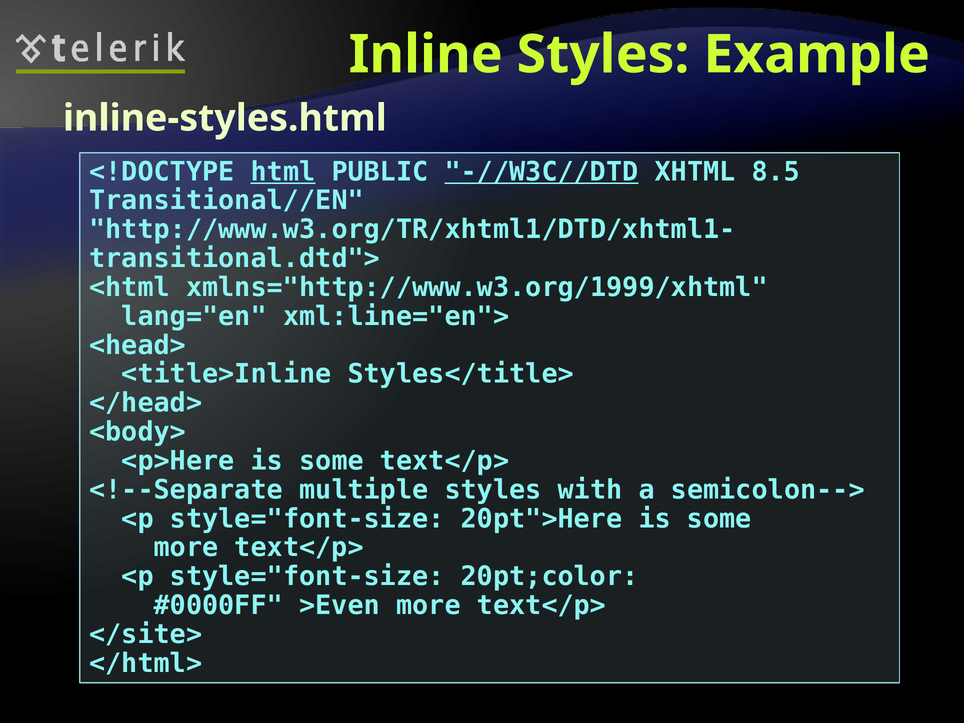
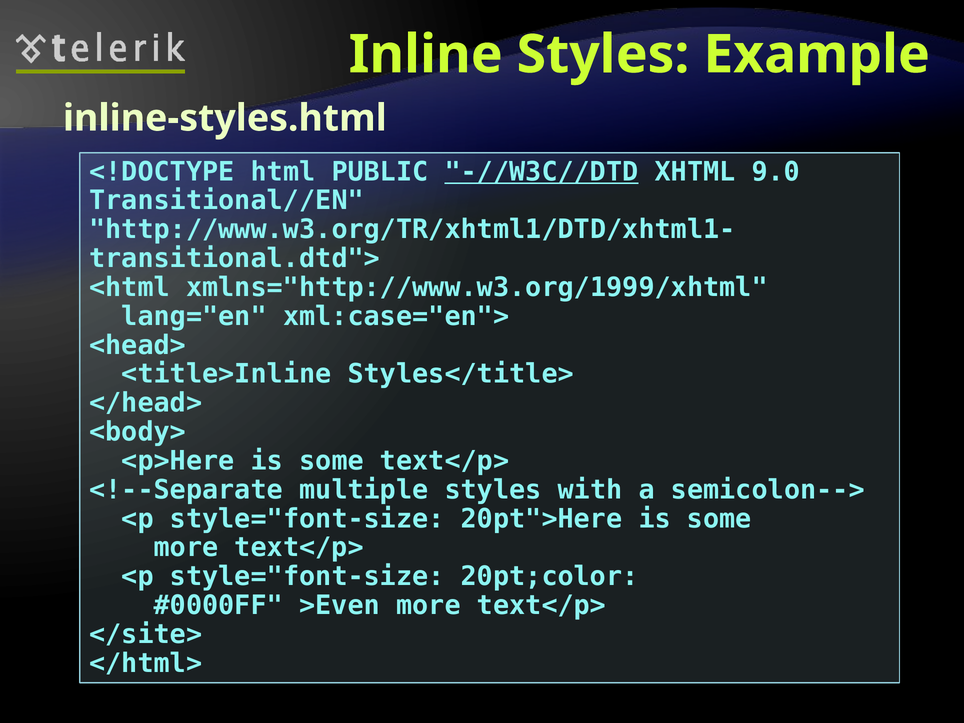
html underline: present -> none (283, 172)
8.5: 8.5 -> 9.0 (776, 172)
xml:line="en">: xml:line="en"> -> xml:case="en"> (396, 316)
